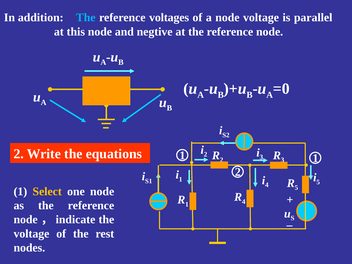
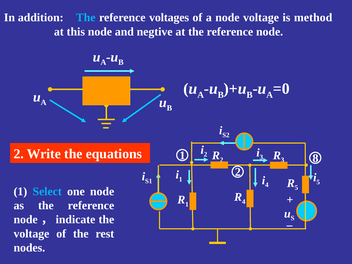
parallel: parallel -> method (313, 18)
1 1: 1 -> 8 (315, 158)
Select colour: yellow -> light blue (47, 191)
